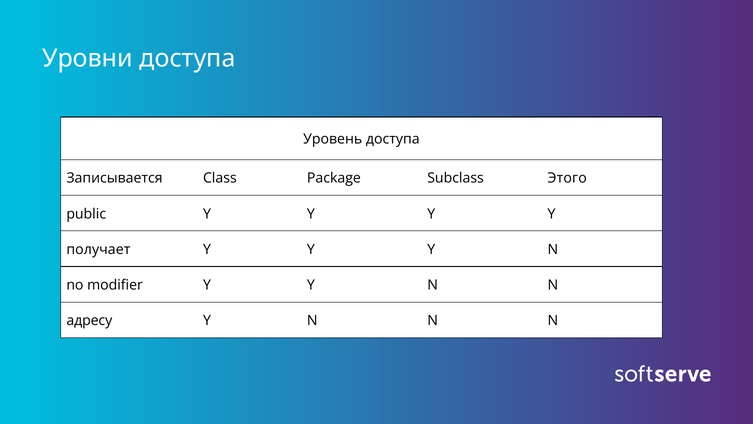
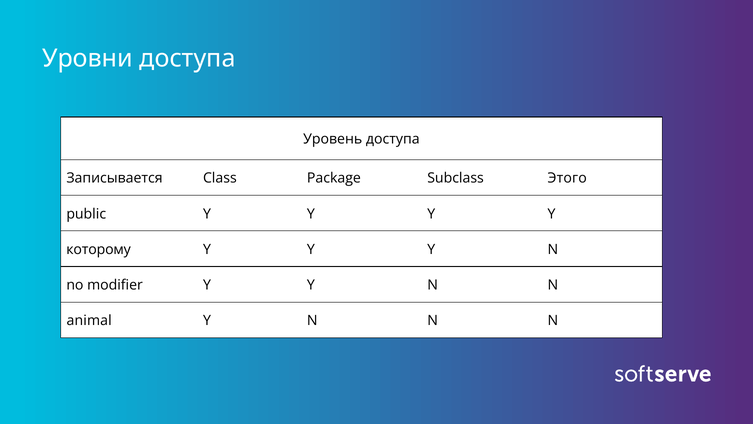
получает: получает -> которому (99, 249)
адресу: адресу -> animal (89, 320)
